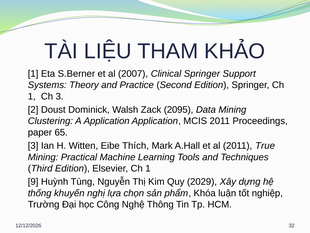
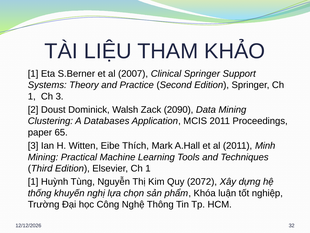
2095: 2095 -> 2090 (179, 109)
A Application: Application -> Databases (107, 121)
True: True -> Minh (265, 145)
9: 9 -> 1 (33, 181)
2029: 2029 -> 2072 (202, 181)
